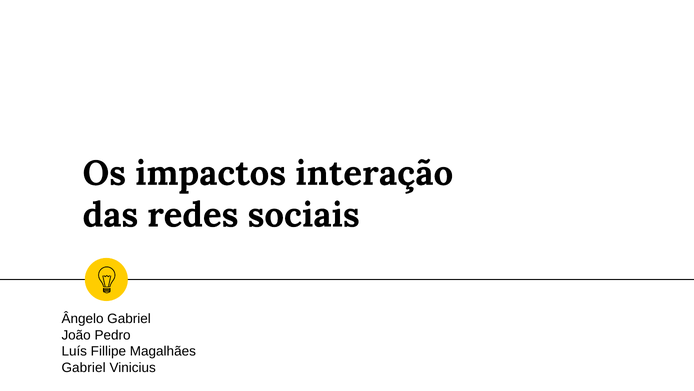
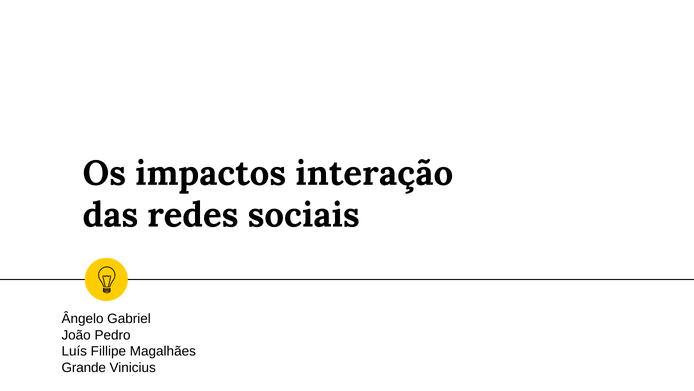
Gabriel: Gabriel -> Grande (84, 367)
